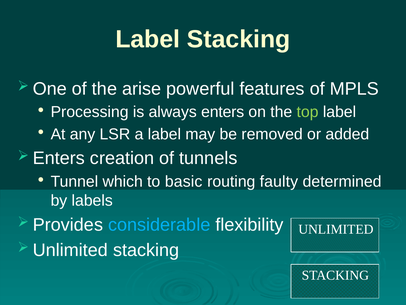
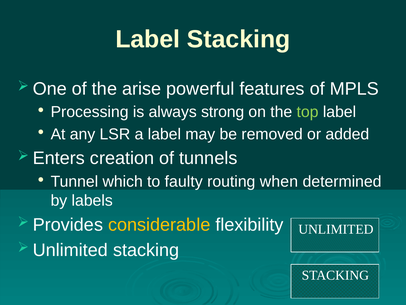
always enters: enters -> strong (223, 112)
basic: basic -> faulty (184, 181)
faulty: faulty -> when (279, 181)
considerable colour: light blue -> yellow (159, 224)
